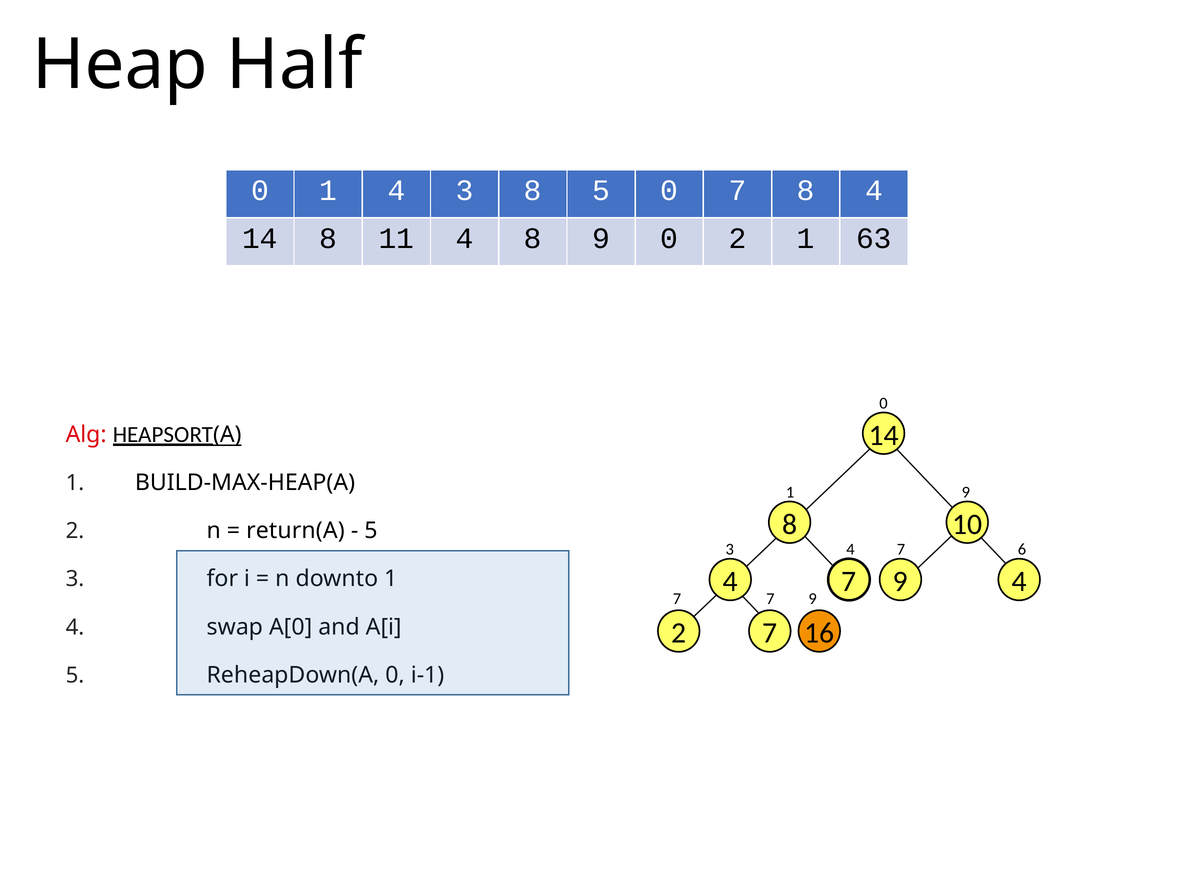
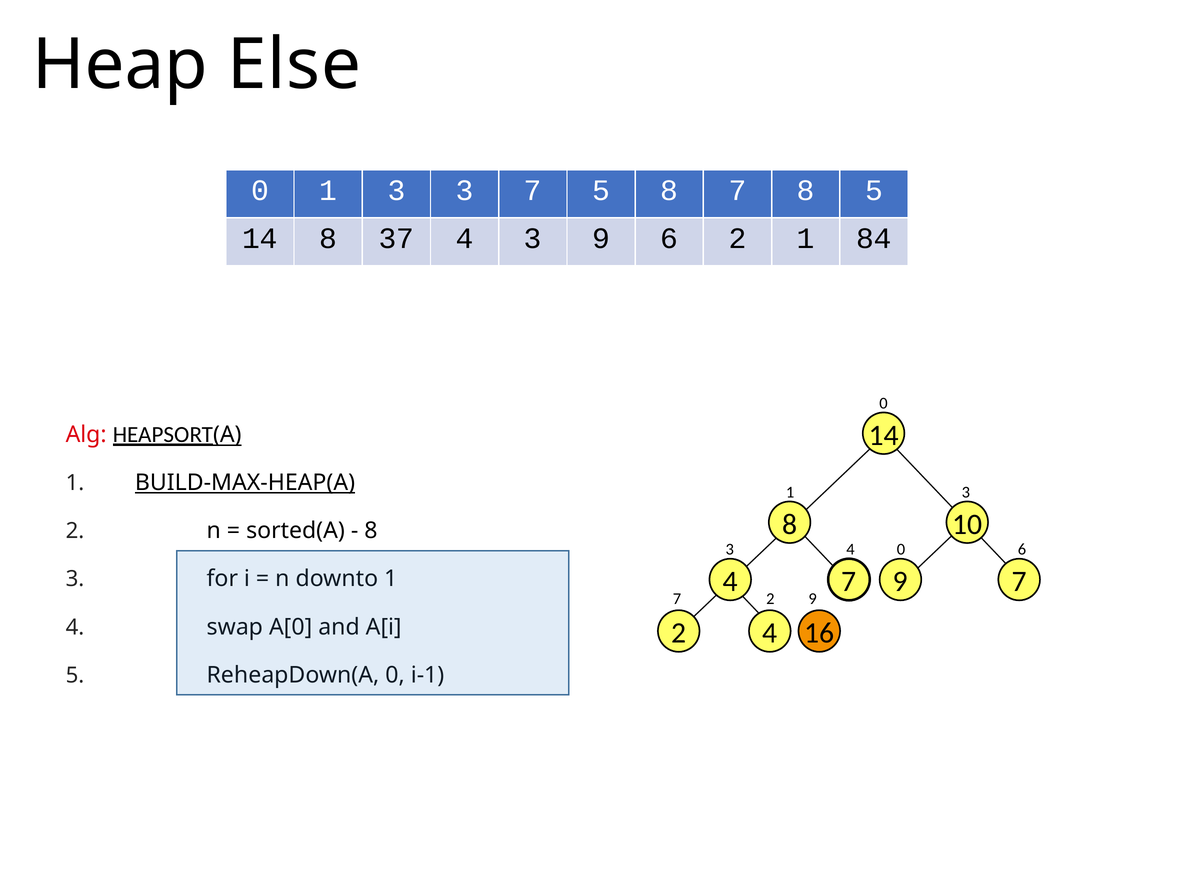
Half: Half -> Else (294, 65)
4: 4 -> 3 (396, 191)
3 8: 8 -> 7 (533, 191)
5 0: 0 -> 8 (669, 191)
8 4: 4 -> 5 (874, 191)
11: 11 -> 37 (396, 239)
4 8: 8 -> 3 (533, 239)
0: 0 -> 6 (669, 239)
63: 63 -> 84 (874, 239)
BUILD-MAX-HEAP(A underline: none -> present (245, 483)
9: 9 -> 3 (966, 493)
return(A: return(A -> sorted(A (295, 531)
5: 5 -> 8 (371, 531)
4 7: 7 -> 0 (901, 549)
9 4: 4 -> 7 (1019, 582)
7 7: 7 -> 2 (770, 599)
2 7: 7 -> 4 (770, 633)
